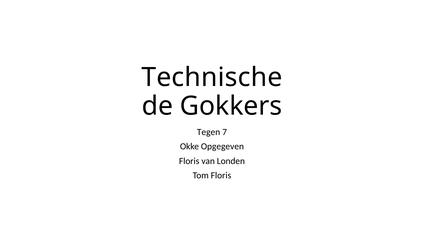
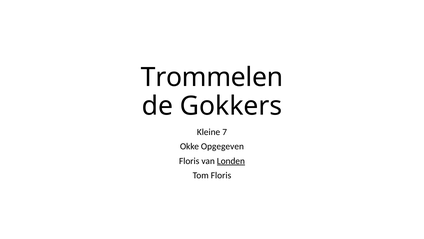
Technische: Technische -> Trommelen (212, 77)
Tegen: Tegen -> Kleine (209, 132)
Londen underline: none -> present (231, 161)
